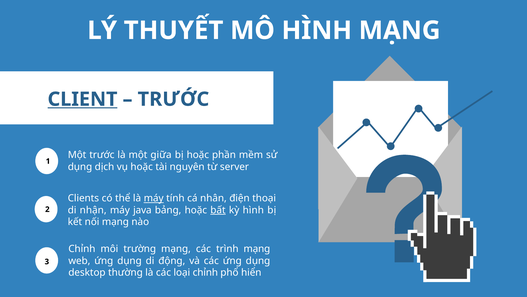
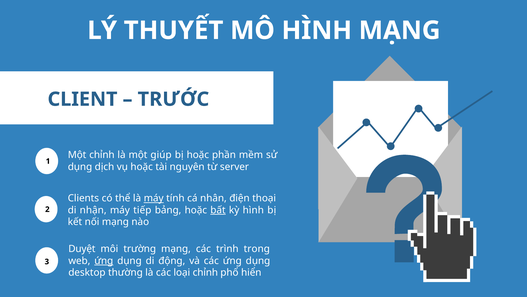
CLIENT underline: present -> none (83, 99)
Một trước: trước -> chỉnh (102, 155)
giữa: giữa -> giúp (161, 155)
java: java -> tiếp (142, 210)
Chỉnh: Chỉnh -> Duyệt (82, 248)
trình mạng: mạng -> trong (257, 248)
ứng underline: none -> present (104, 260)
